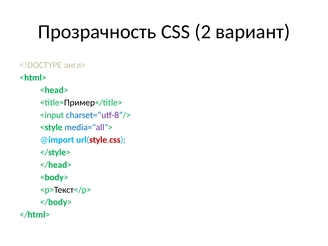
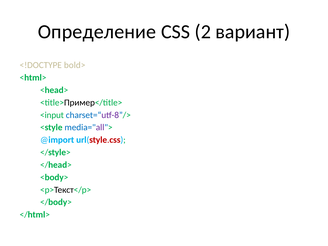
Прозрачность: Прозрачность -> Определение (97, 32)
англ>: англ> -> bold> (75, 65)
